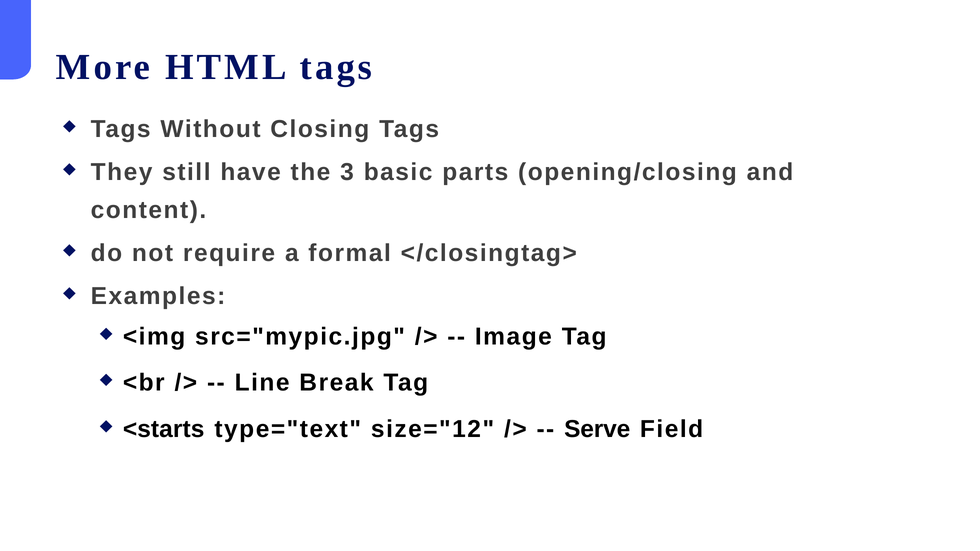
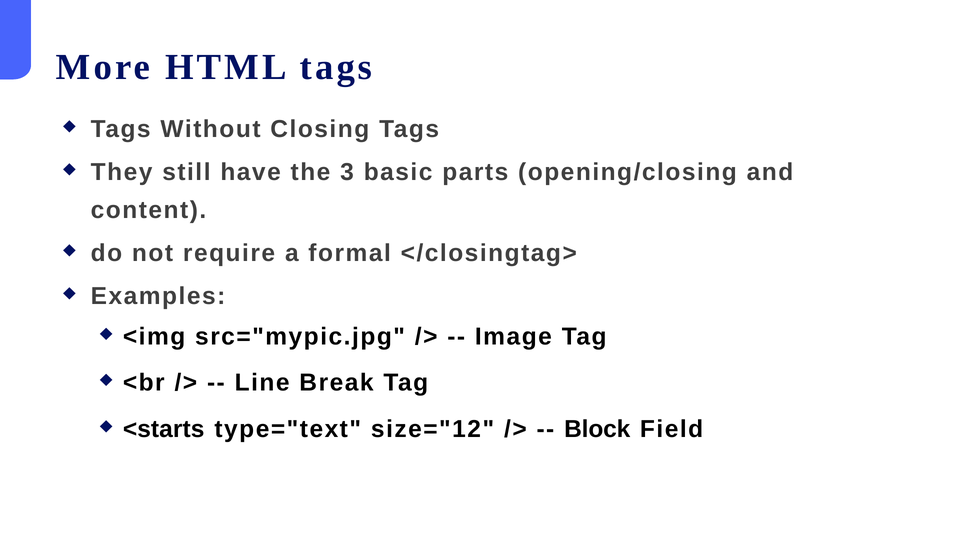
Serve: Serve -> Block (597, 429)
